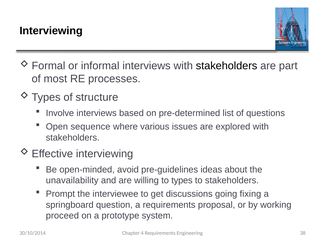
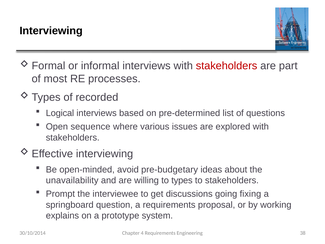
stakeholders colour: black -> red (227, 66)
structure: structure -> recorded (97, 97)
Involve: Involve -> Logical (60, 113)
pre-guidelines: pre-guidelines -> pre-budgetary (170, 169)
proceed: proceed -> explains (62, 215)
